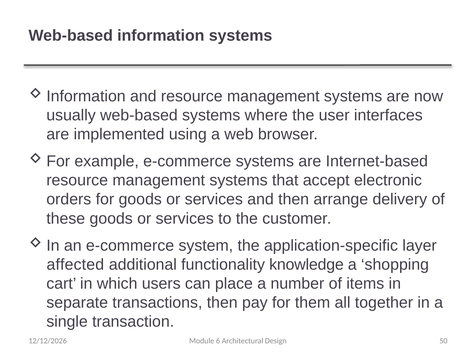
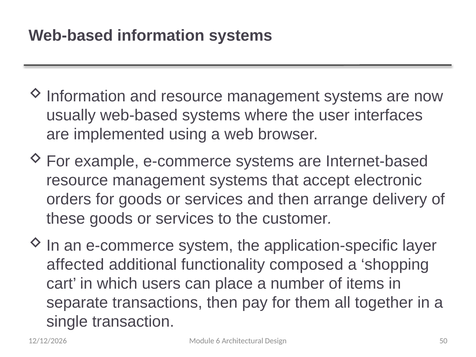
knowledge: knowledge -> composed (306, 264)
